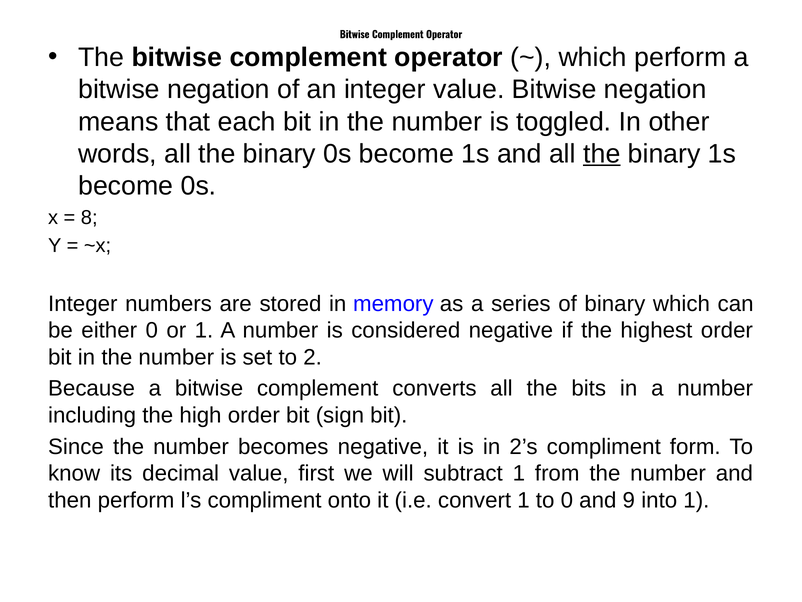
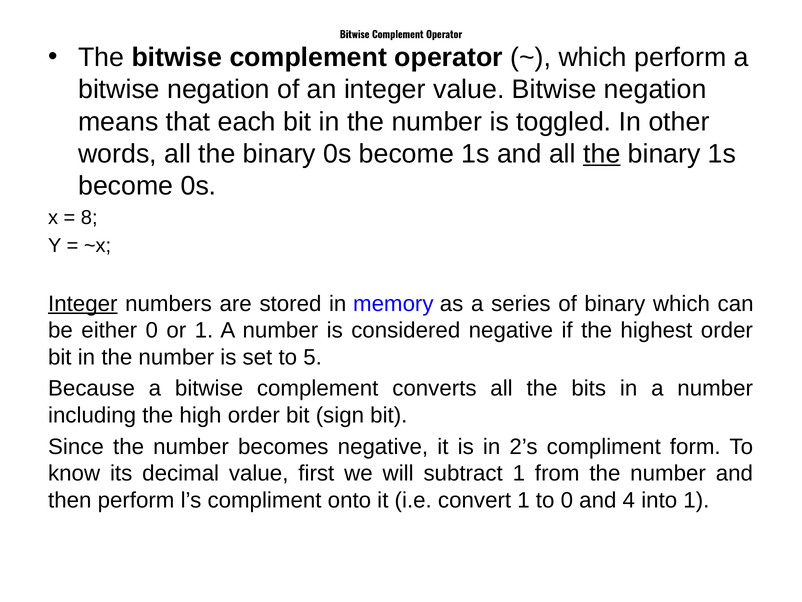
Integer underline: none -> present (83, 304)
2: 2 -> 5 (313, 357)
9: 9 -> 4 (629, 500)
